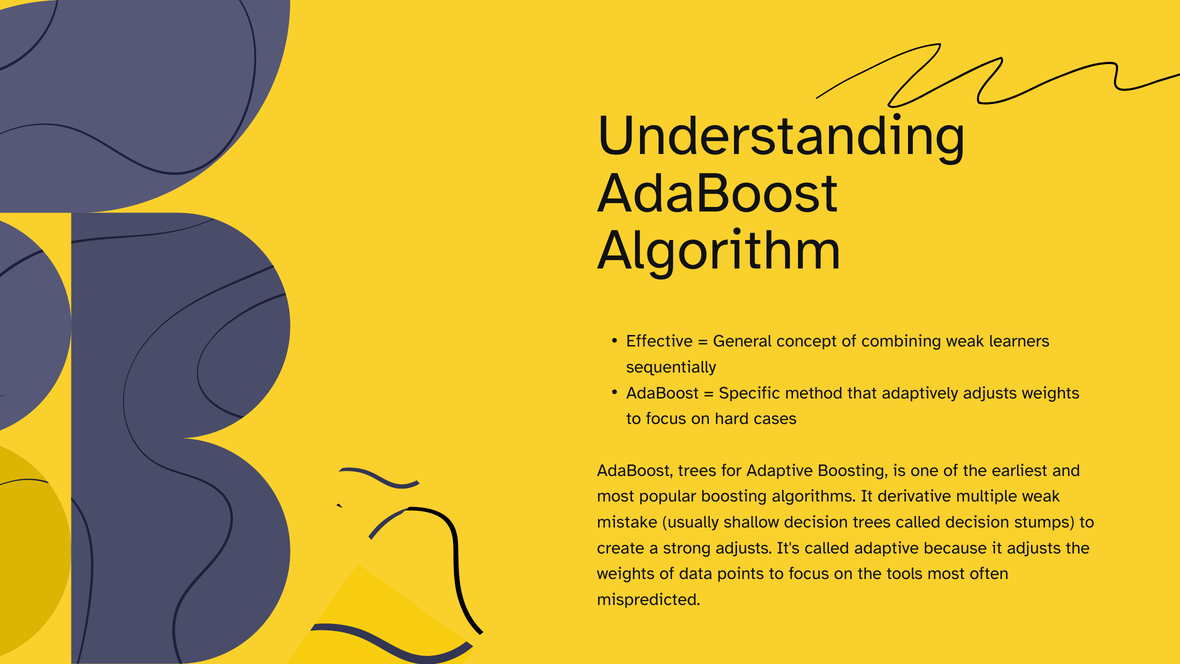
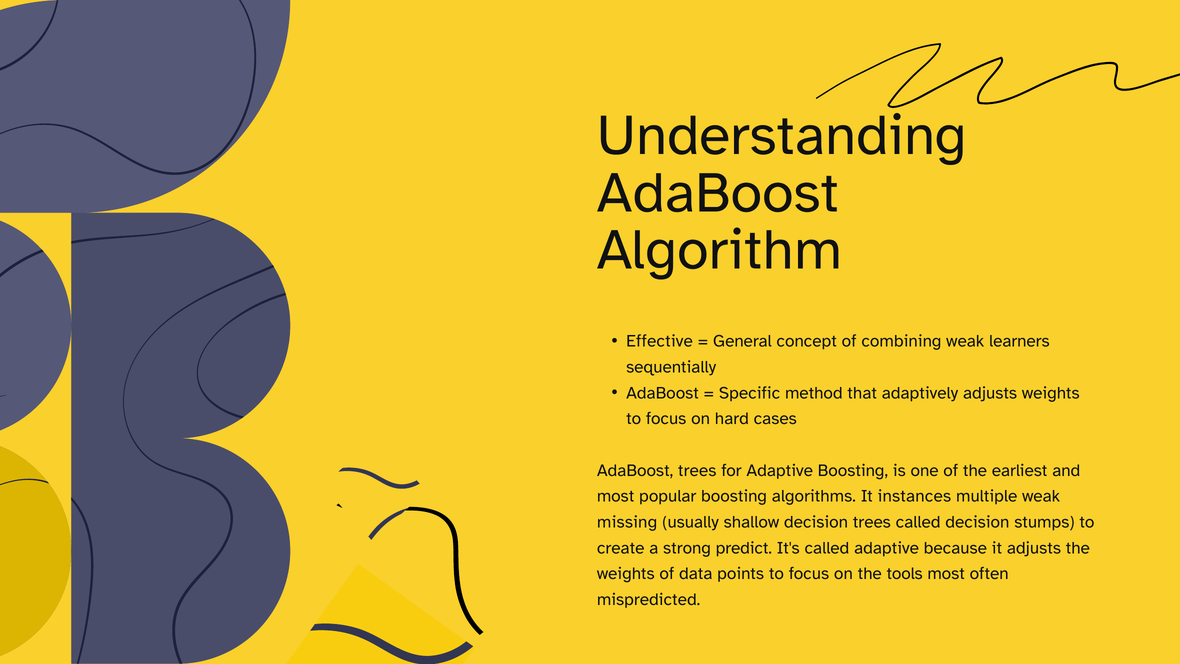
derivative: derivative -> instances (914, 496)
mistake: mistake -> missing (627, 522)
strong adjusts: adjusts -> predict (744, 548)
